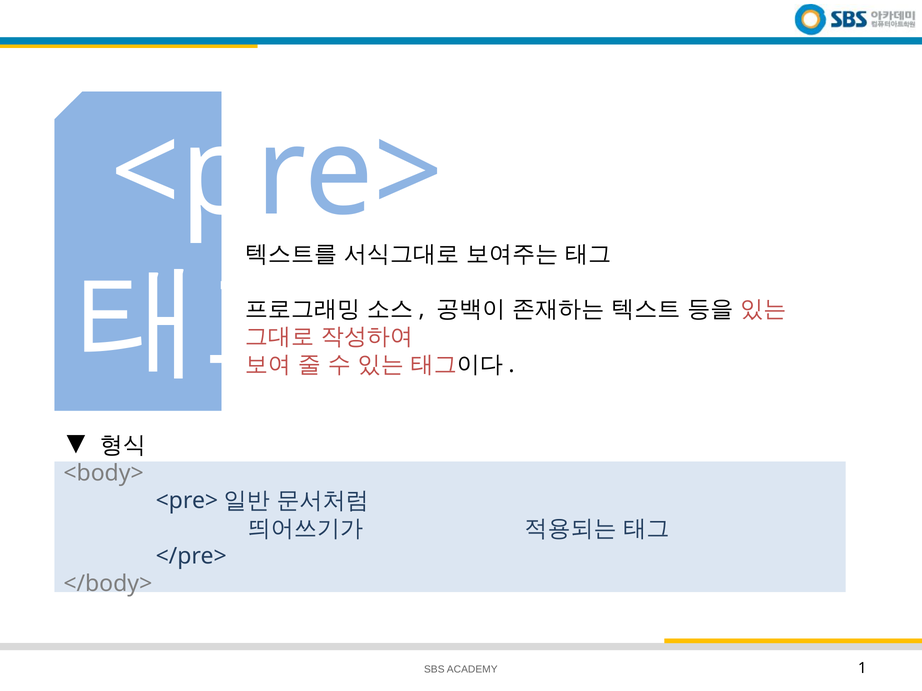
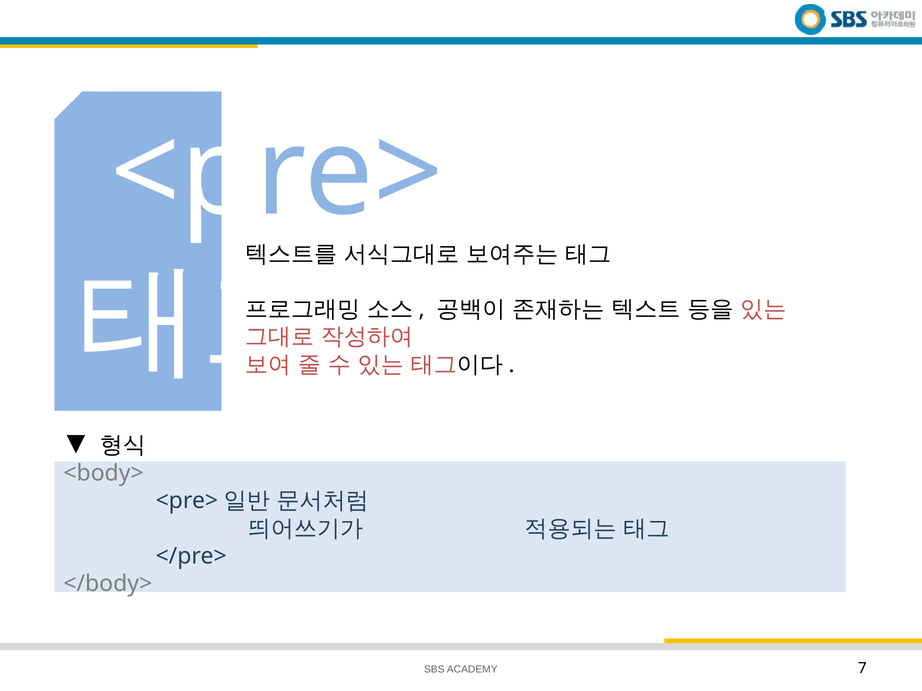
1: 1 -> 7 (862, 669)
